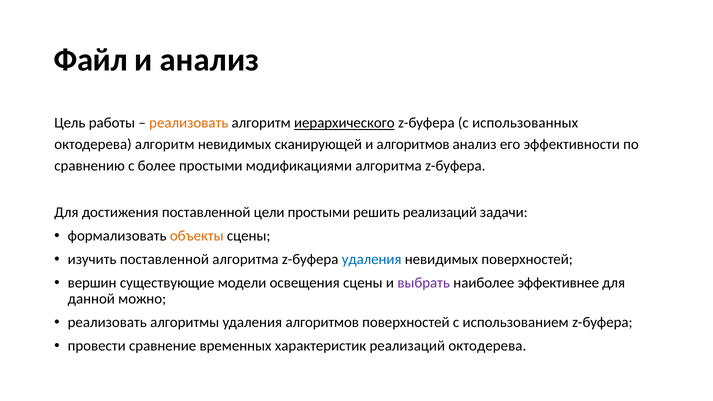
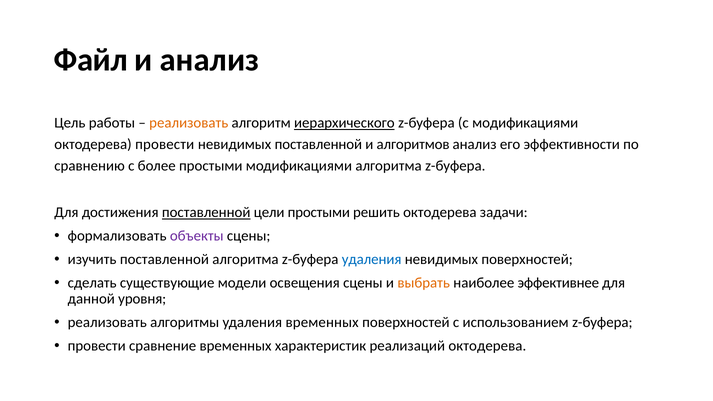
с использованных: использованных -> модификациями (525, 123)
октодерева алгоритм: алгоритм -> провести (165, 144)
невидимых сканирующей: сканирующей -> поставленной (318, 144)
поставленной underline: none -> present (206, 212)
решить реализаций: реализаций -> октодерева (440, 212)
объекты colour: orange -> purple (197, 236)
вершин: вершин -> сделать (92, 283)
выбрать colour: purple -> orange (424, 283)
можно: можно -> уровня (142, 299)
удаления алгоритмов: алгоритмов -> временных (322, 322)
